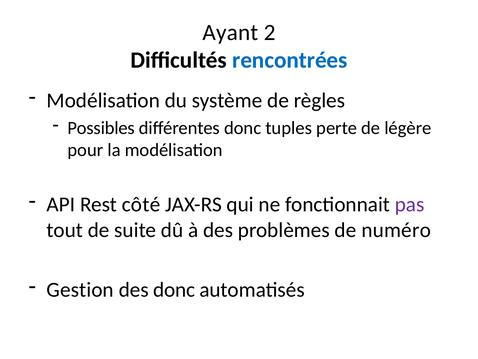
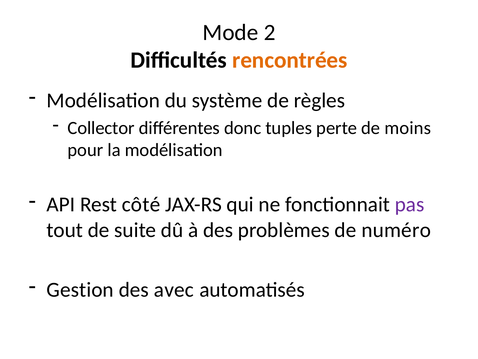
Ayant: Ayant -> Mode (230, 32)
rencontrées colour: blue -> orange (290, 60)
Possibles: Possibles -> Collector (101, 128)
légère: légère -> moins (408, 128)
des donc: donc -> avec (174, 289)
